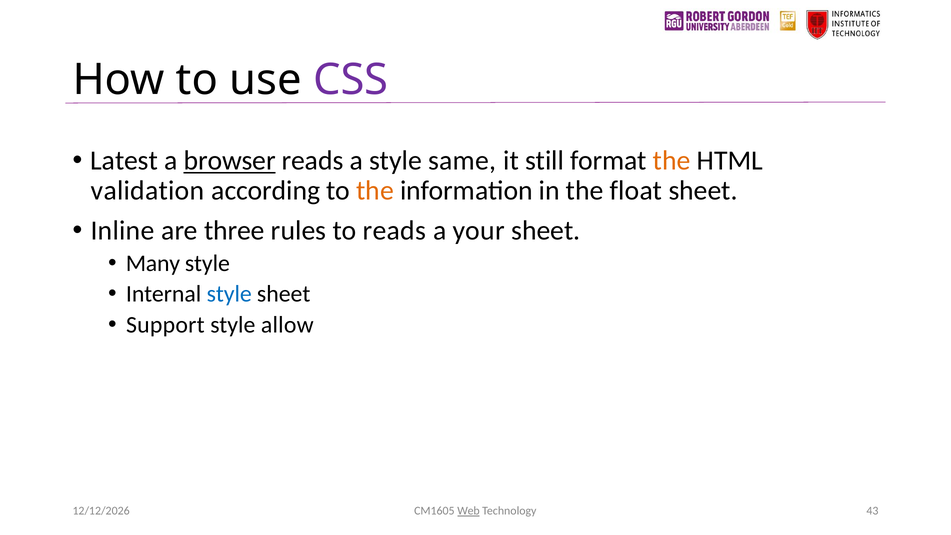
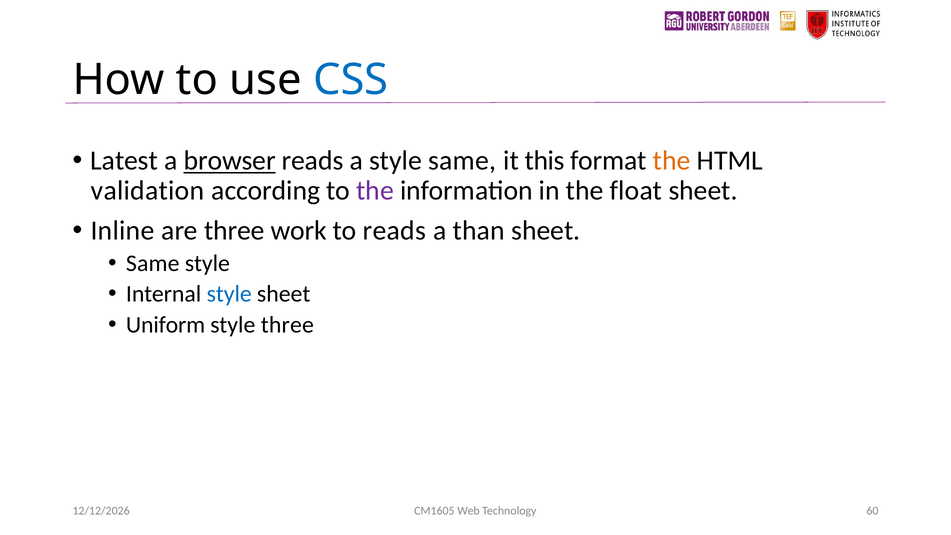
CSS colour: purple -> blue (351, 80)
still: still -> this (545, 161)
the colour: orange -> purple (375, 191)
rules: rules -> work (299, 231)
your: your -> than (479, 231)
Many: Many -> Same (153, 263)
Support: Support -> Uniform (166, 325)
style allow: allow -> three (287, 325)
Web underline: present -> none (468, 511)
43: 43 -> 60 (872, 511)
